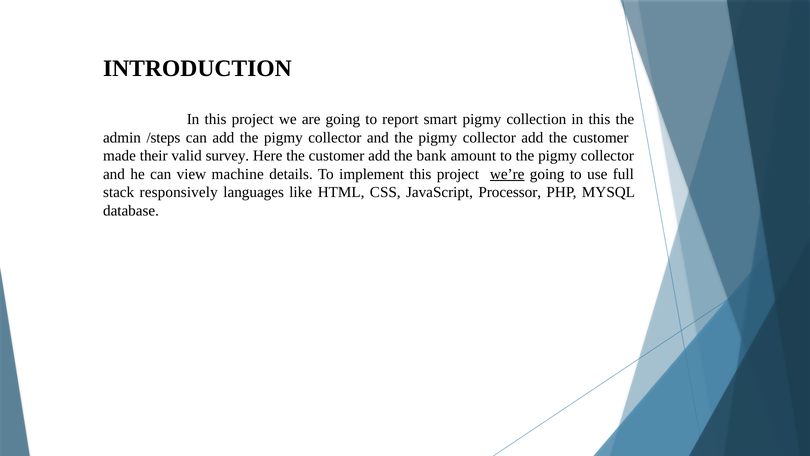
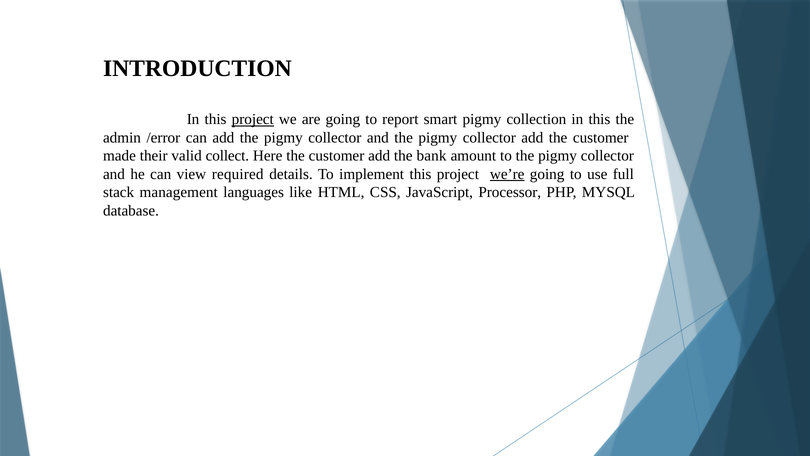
project underline: none -> present (253, 119)
/steps: /steps -> /error (163, 138)
survey: survey -> collect (227, 156)
machine: machine -> required (238, 174)
responsively: responsively -> management (179, 192)
